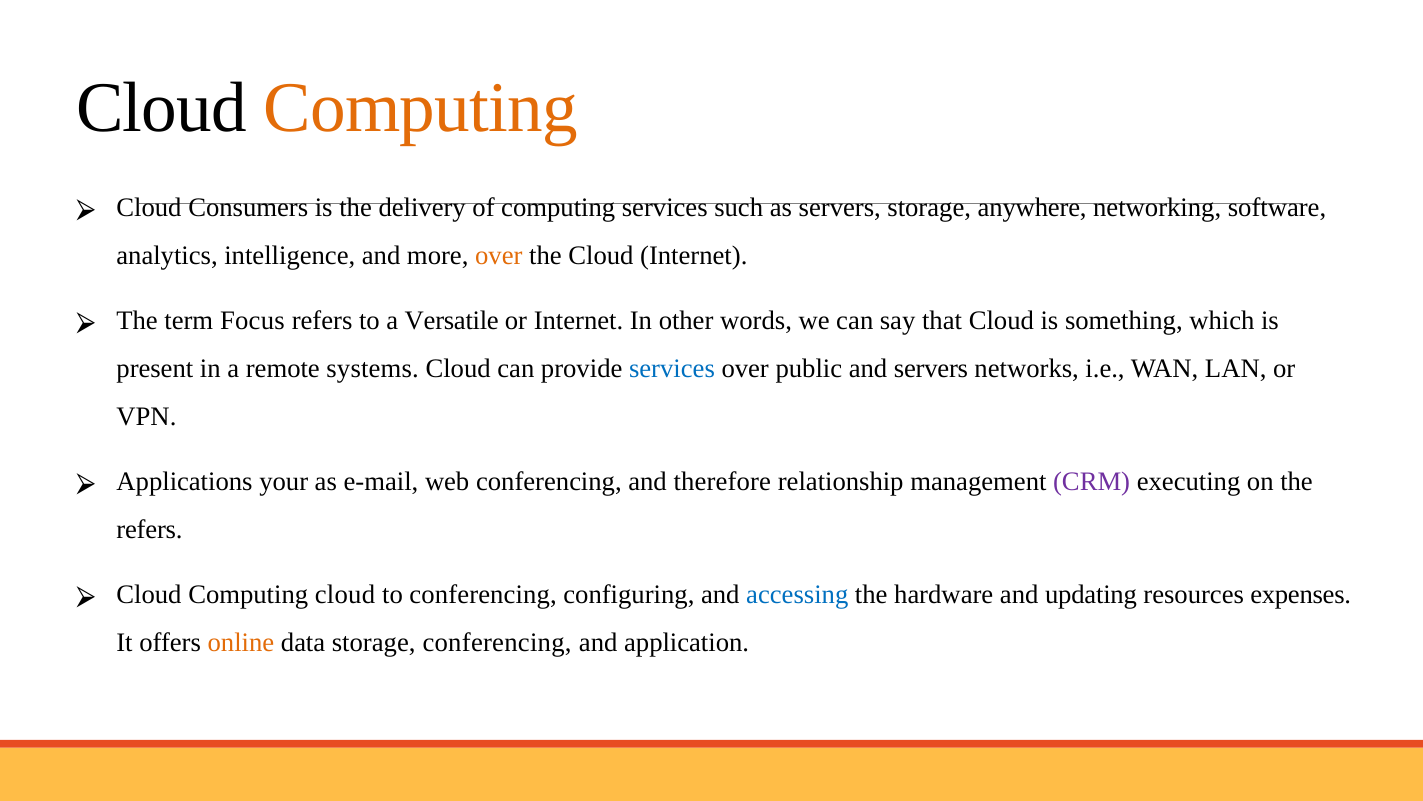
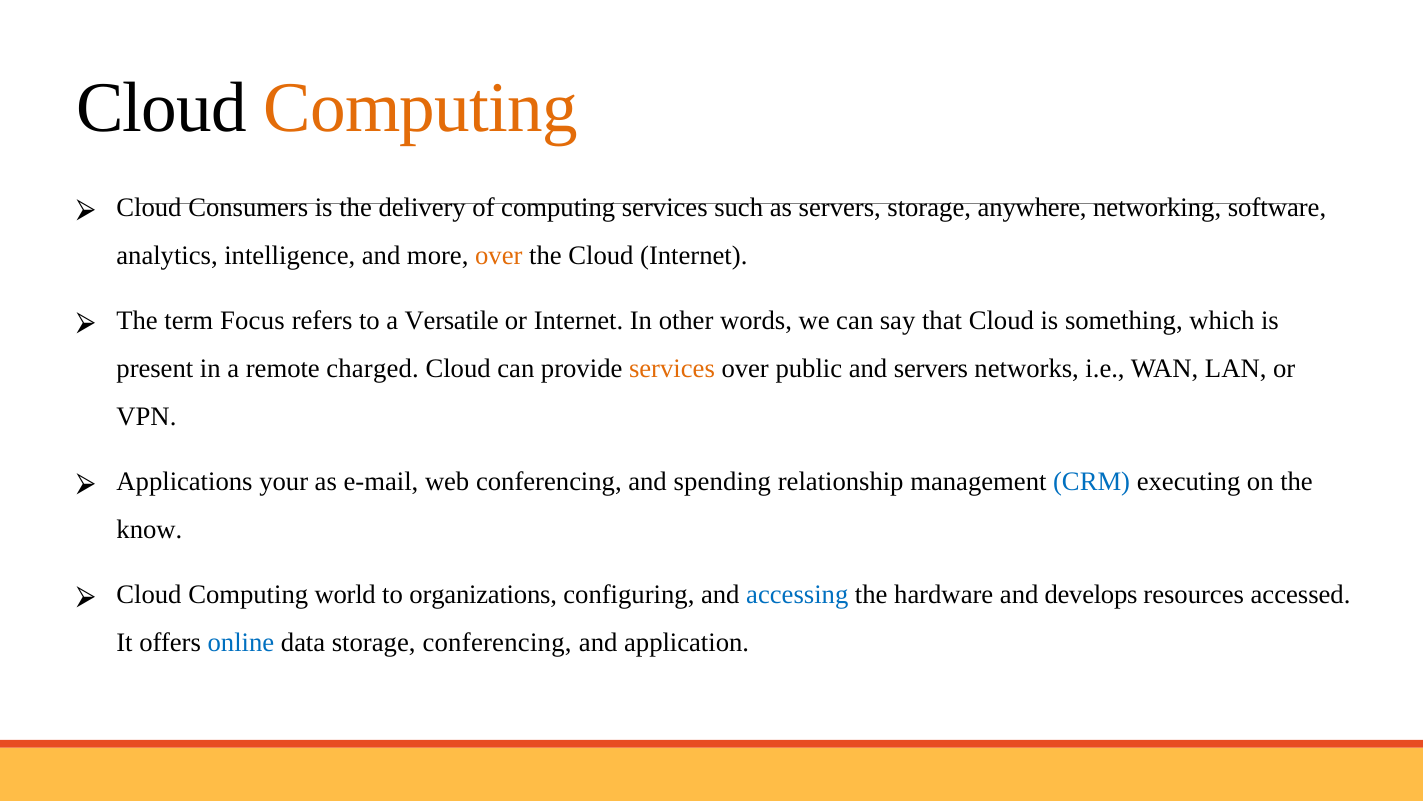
systems: systems -> charged (373, 368)
services colour: blue -> orange (672, 368)
therefore: therefore -> spending (722, 481)
CRM colour: purple -> blue (1092, 481)
refers: refers -> know (149, 529)
Computing cloud: cloud -> world (345, 594)
to conferencing: conferencing -> organizations (483, 594)
updating: updating -> develops (1091, 594)
expenses: expenses -> accessed (1301, 594)
online colour: orange -> blue (241, 642)
